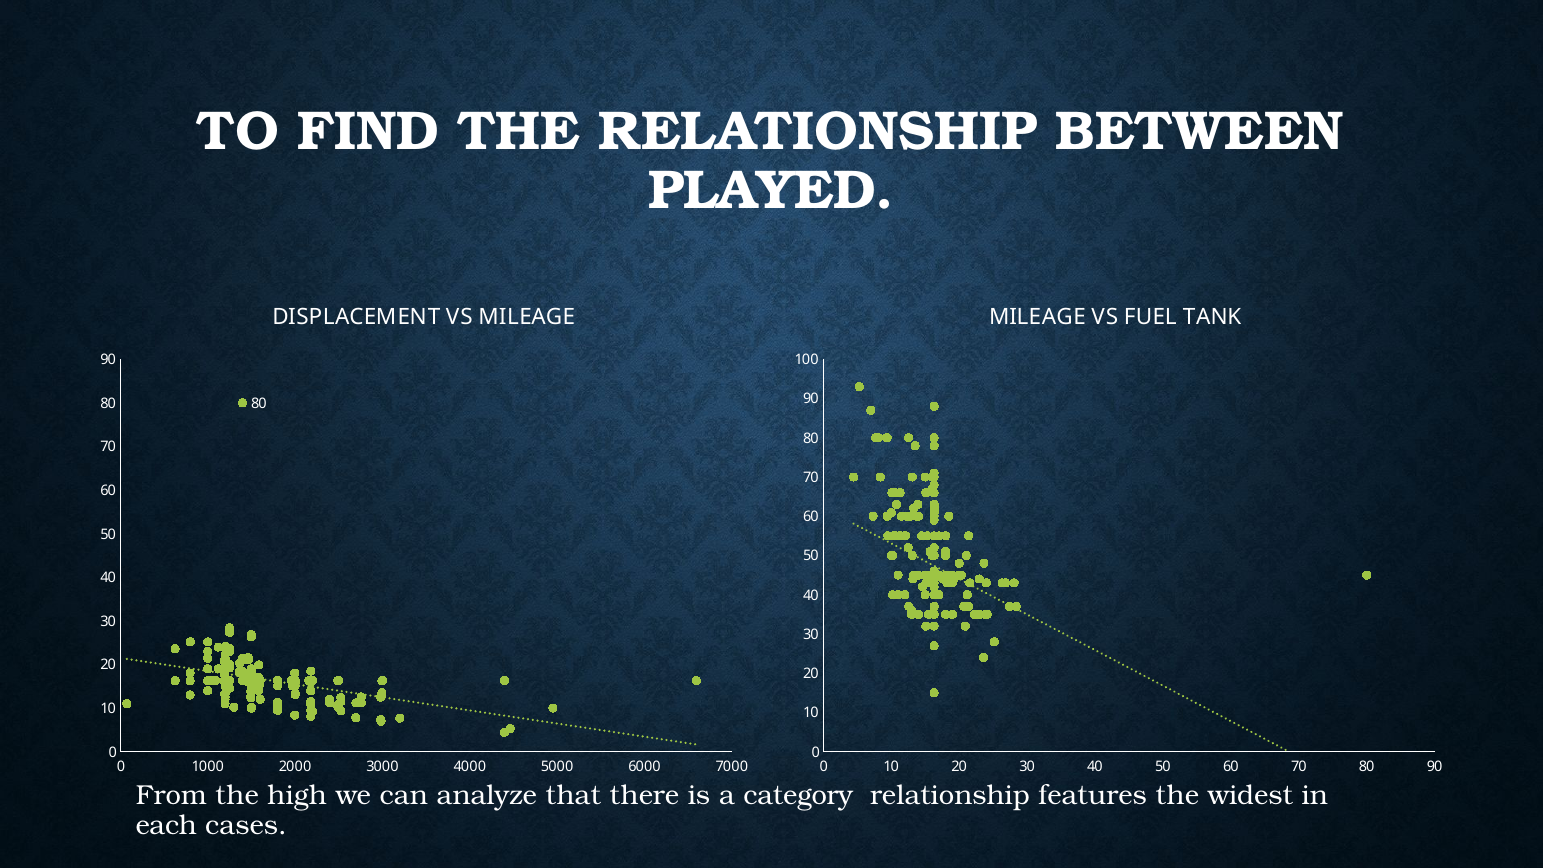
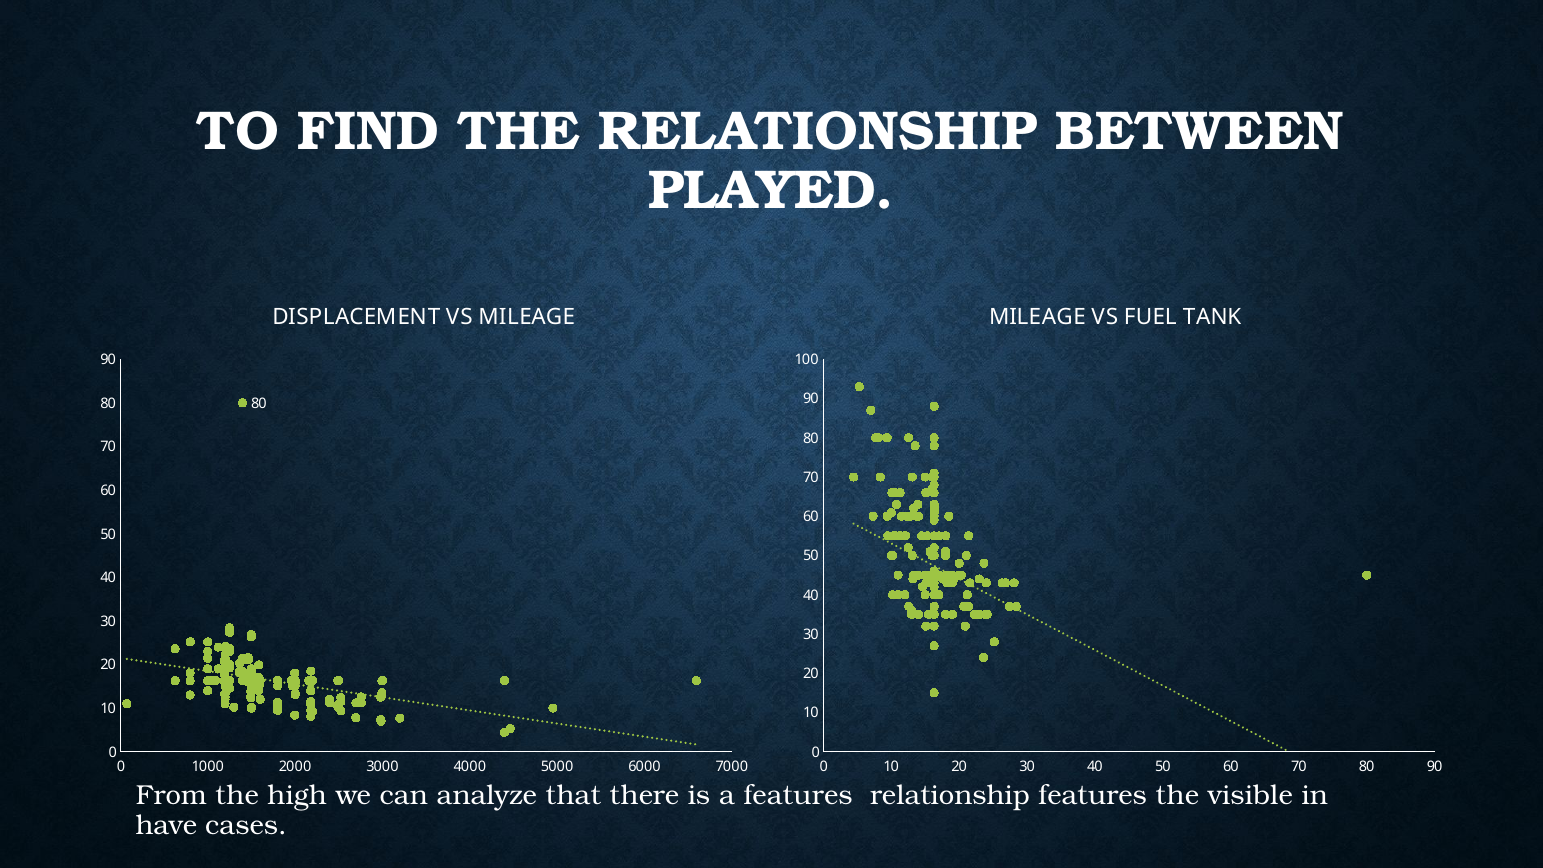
a category: category -> features (798, 796)
widest: widest -> visible (1250, 796)
each: each -> have (166, 825)
